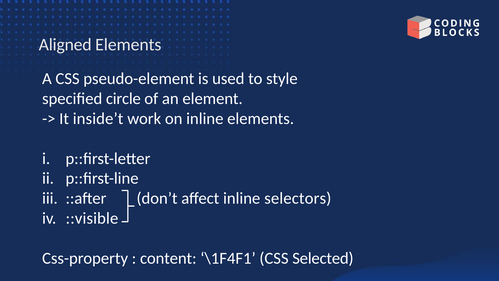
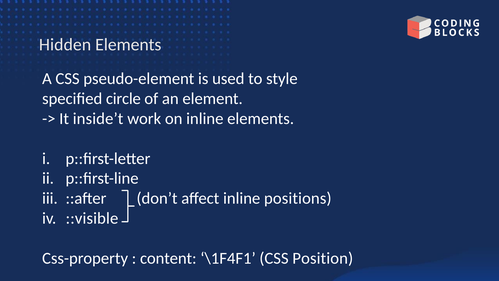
Aligned: Aligned -> Hidden (65, 45)
selectors: selectors -> positions (298, 198)
Selected: Selected -> Position (323, 258)
